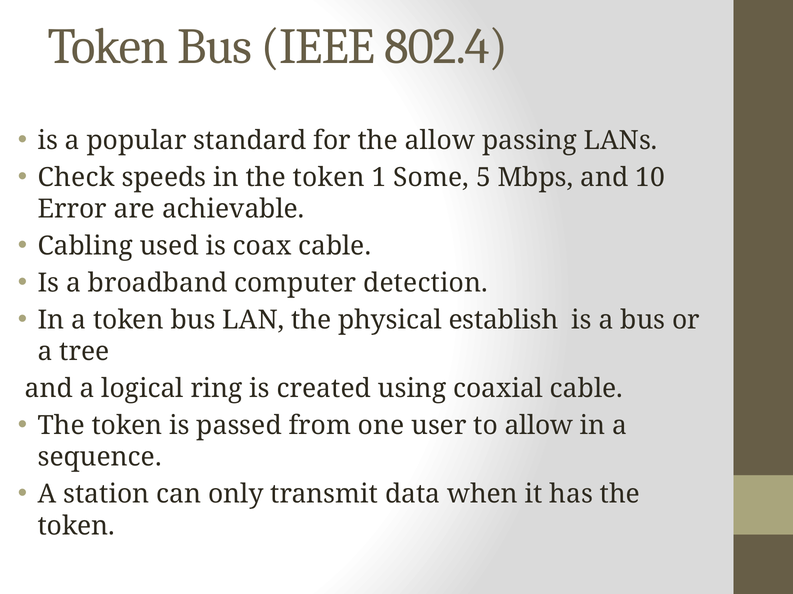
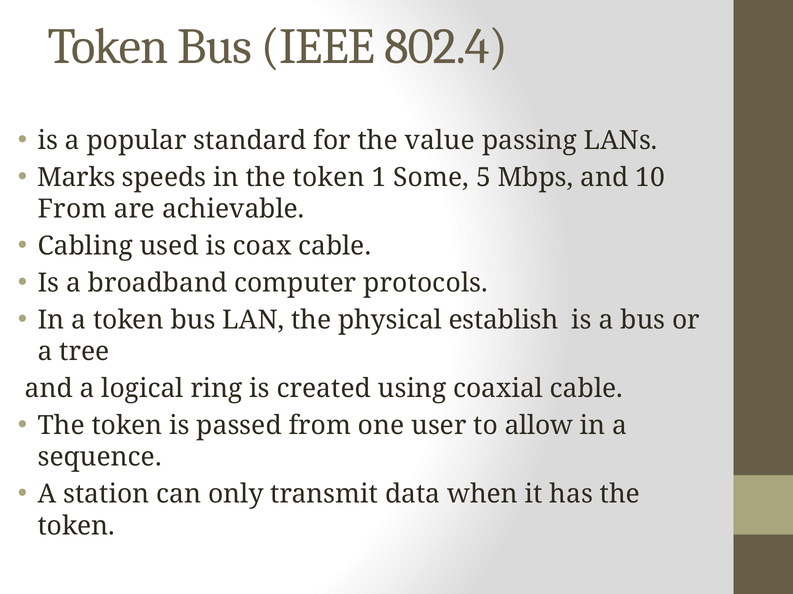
the allow: allow -> value (440, 141)
Check: Check -> Marks (76, 178)
Error: Error -> From (72, 209)
detection: detection -> protocols (426, 283)
